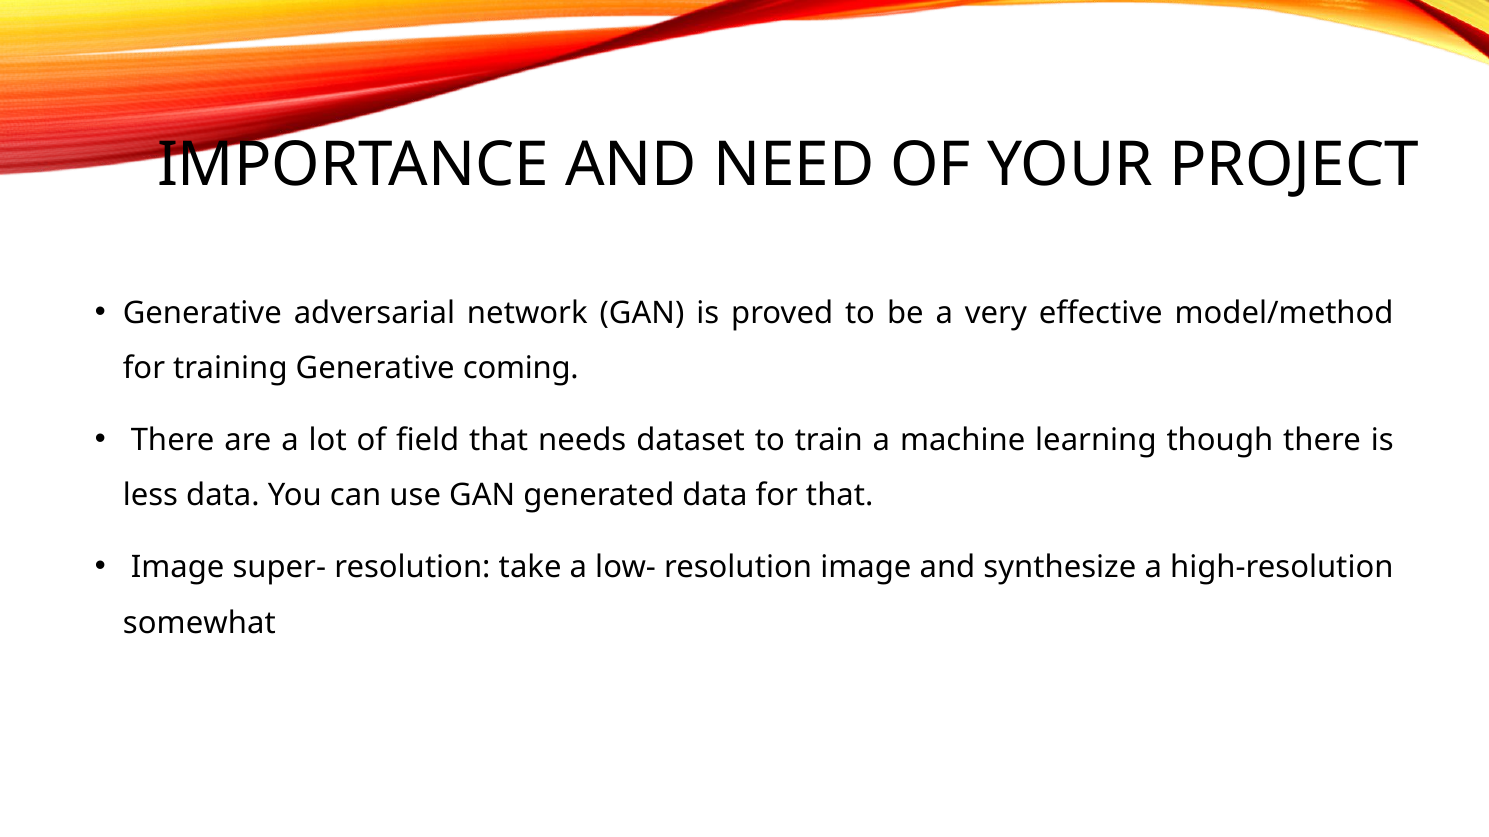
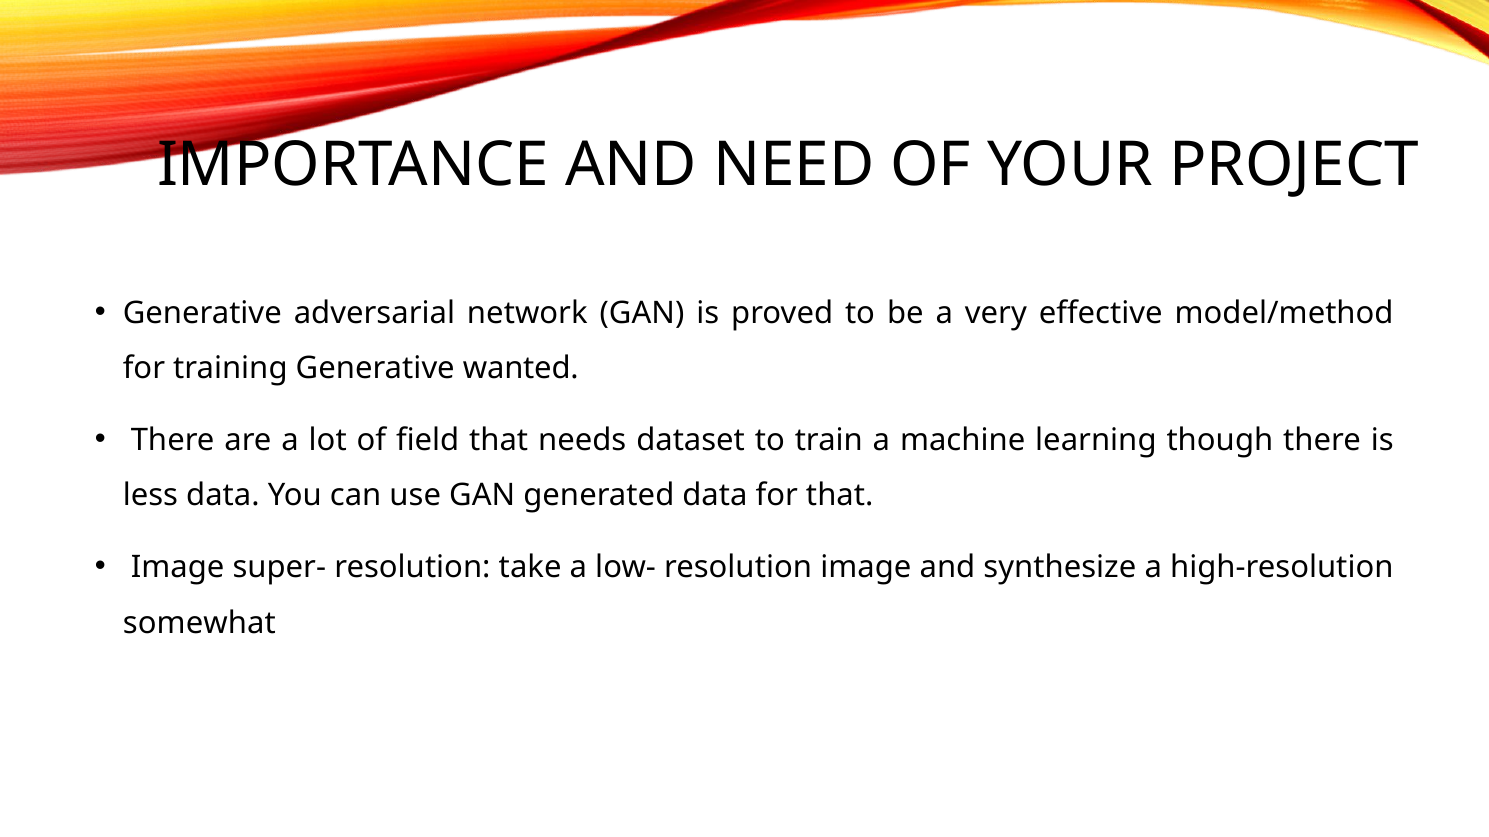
coming: coming -> wanted (521, 369)
